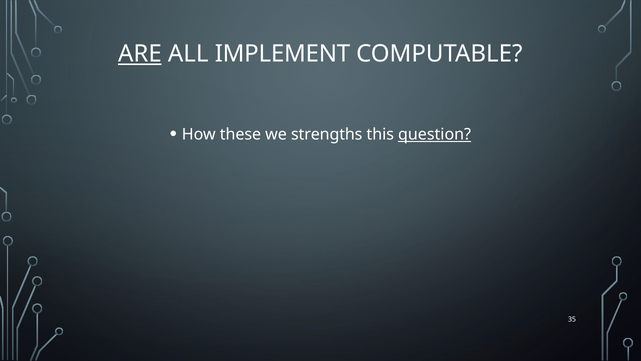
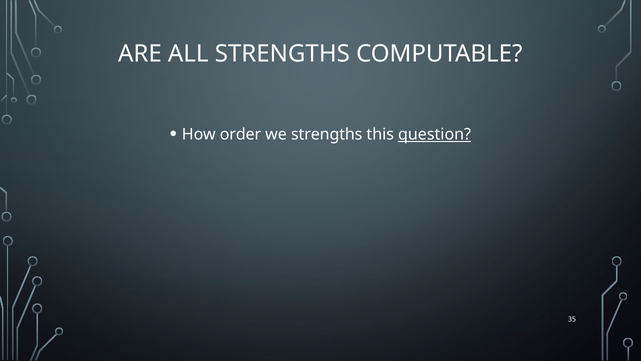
ARE underline: present -> none (140, 54)
ALL IMPLEMENT: IMPLEMENT -> STRENGTHS (282, 54)
these: these -> order (240, 134)
